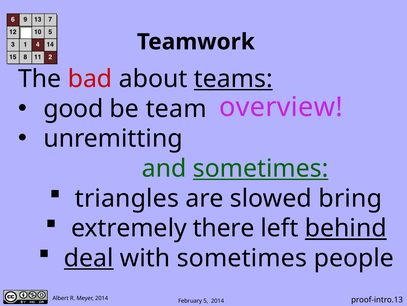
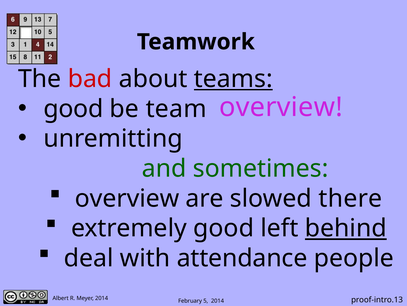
sometimes underline: present -> none (261, 168)
triangles: triangles -> overview (127, 198)
bring: bring -> there (350, 198)
extremely there: there -> good (224, 228)
deal underline: present -> none (89, 258)
with sometimes: sometimes -> attendance (242, 258)
